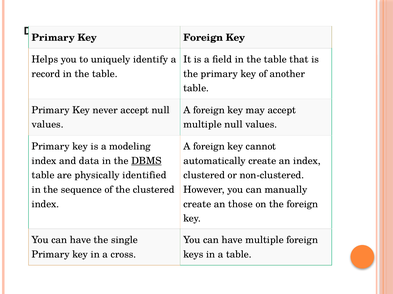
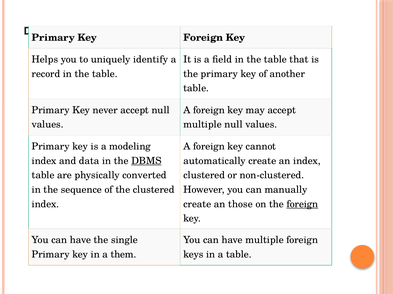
identified: identified -> converted (144, 176)
foreign underline: none -> present (302, 205)
cross: cross -> them (123, 255)
